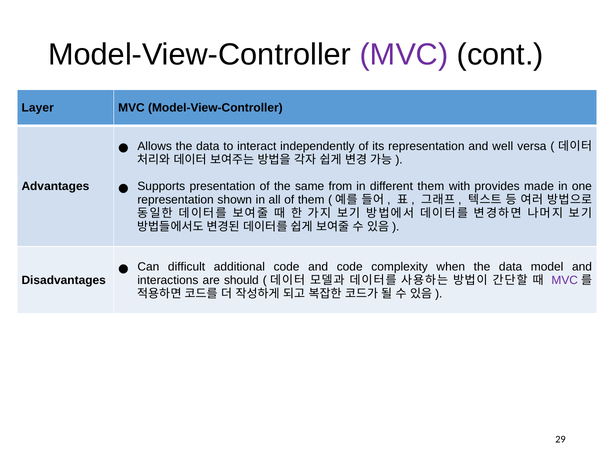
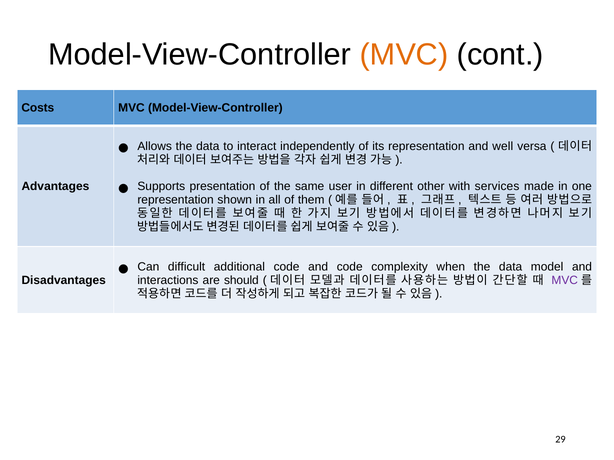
MVC colour: purple -> orange (404, 55)
Layer: Layer -> Costs (38, 108)
from: from -> user (340, 187)
different them: them -> other (431, 187)
provides: provides -> services (497, 187)
